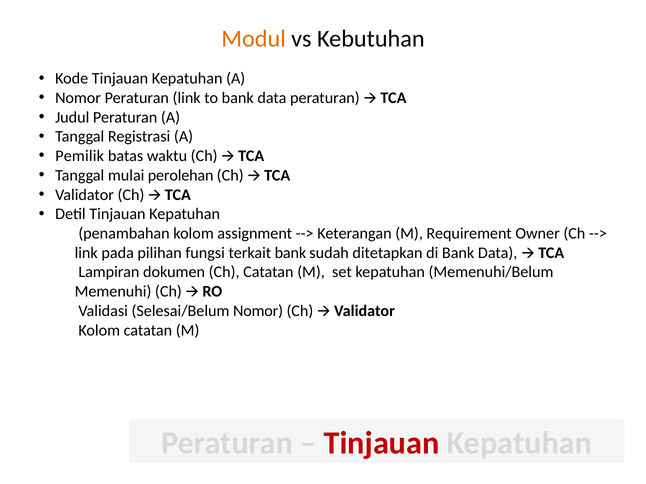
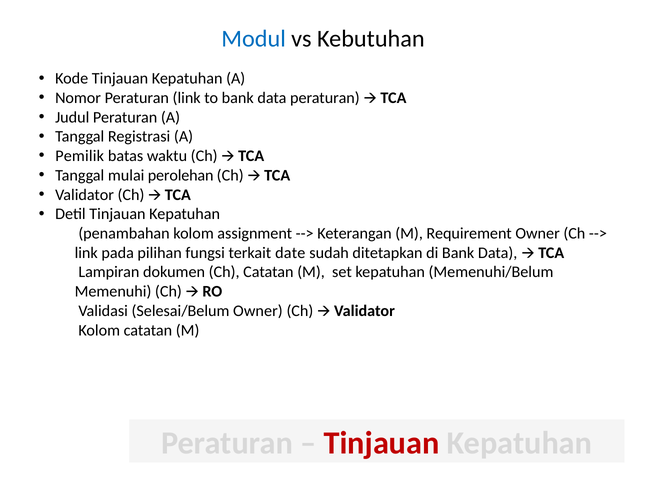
Modul colour: orange -> blue (254, 39)
terkait bank: bank -> date (290, 253)
Selesai/Belum Nomor: Nomor -> Owner (258, 311)
